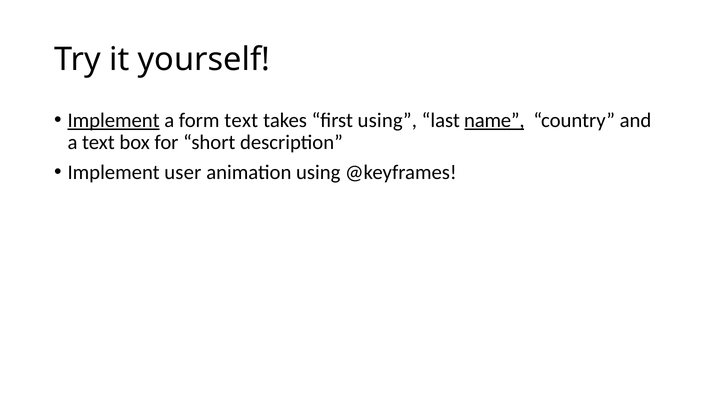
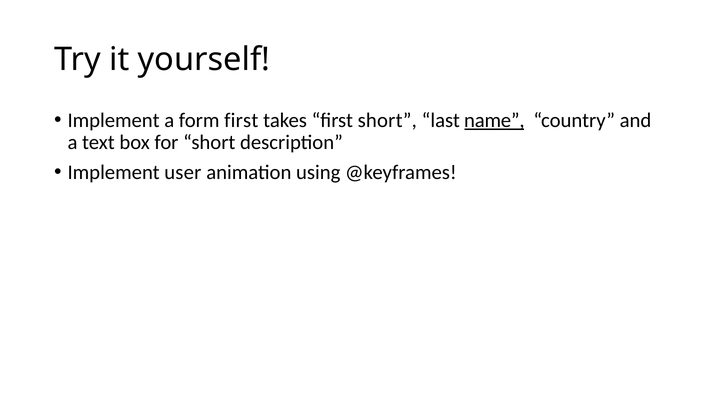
Implement underline: present -> none (114, 120)
form text: text -> first (241, 120)
first using: using -> short (387, 120)
